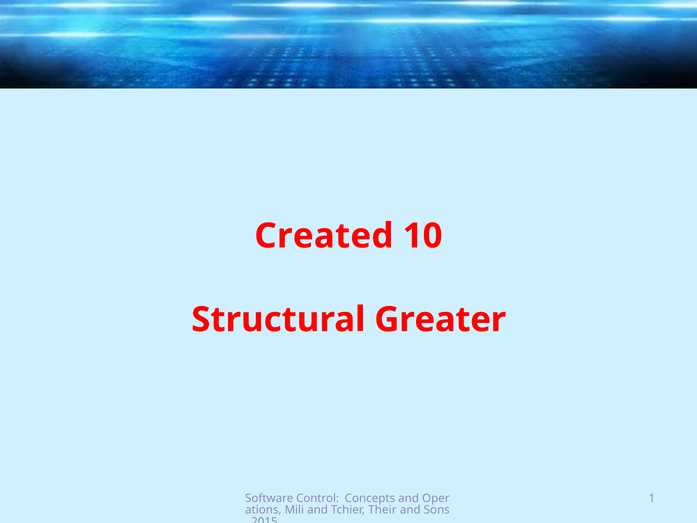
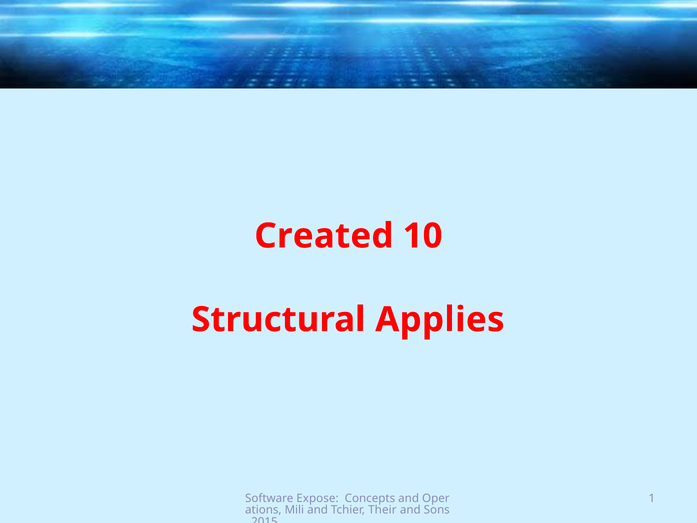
Greater: Greater -> Applies (440, 320)
Control: Control -> Expose (318, 498)
